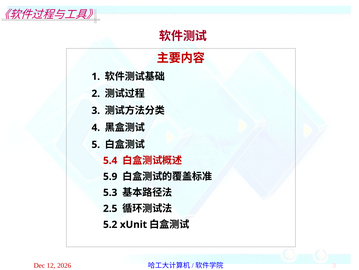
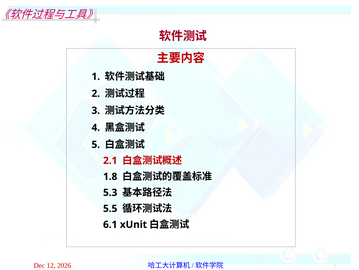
5.4: 5.4 -> 2.1 (110, 160)
5.9: 5.9 -> 1.8 (110, 176)
2.5: 2.5 -> 5.5 (110, 208)
5.2: 5.2 -> 6.1 (110, 224)
